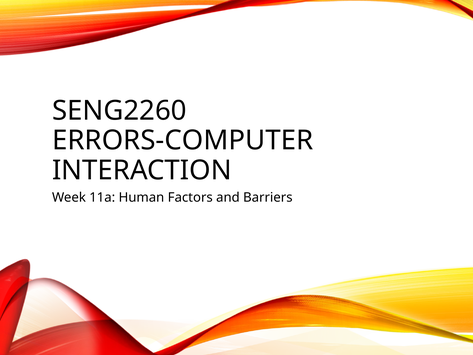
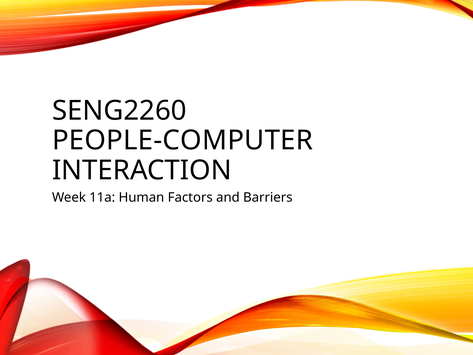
ERRORS-COMPUTER: ERRORS-COMPUTER -> PEOPLE-COMPUTER (183, 140)
